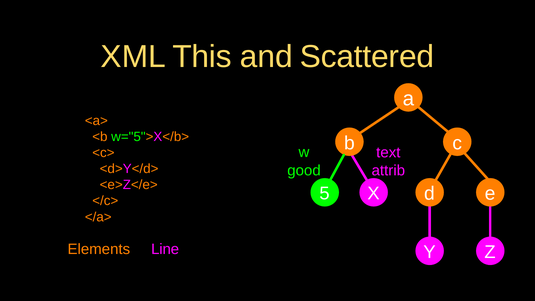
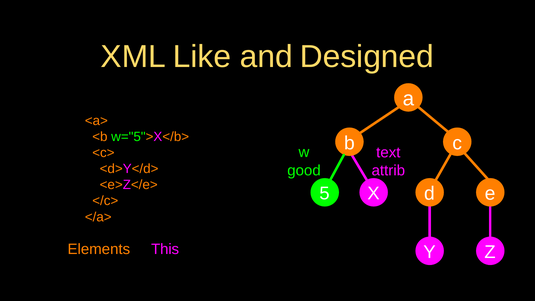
This: This -> Like (202, 57)
Scattered: Scattered -> Designed (367, 57)
Line: Line -> This (165, 249)
